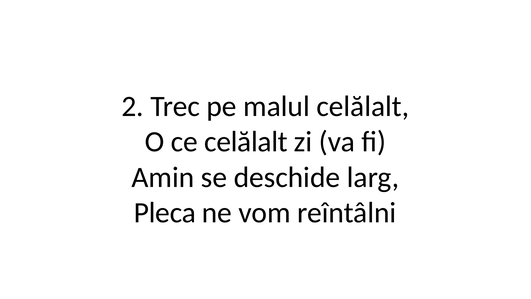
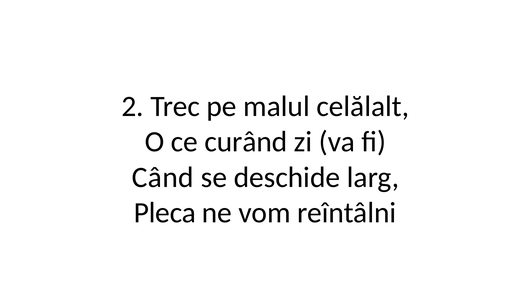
ce celălalt: celălalt -> curând (246, 142)
Amin: Amin -> Când (163, 177)
